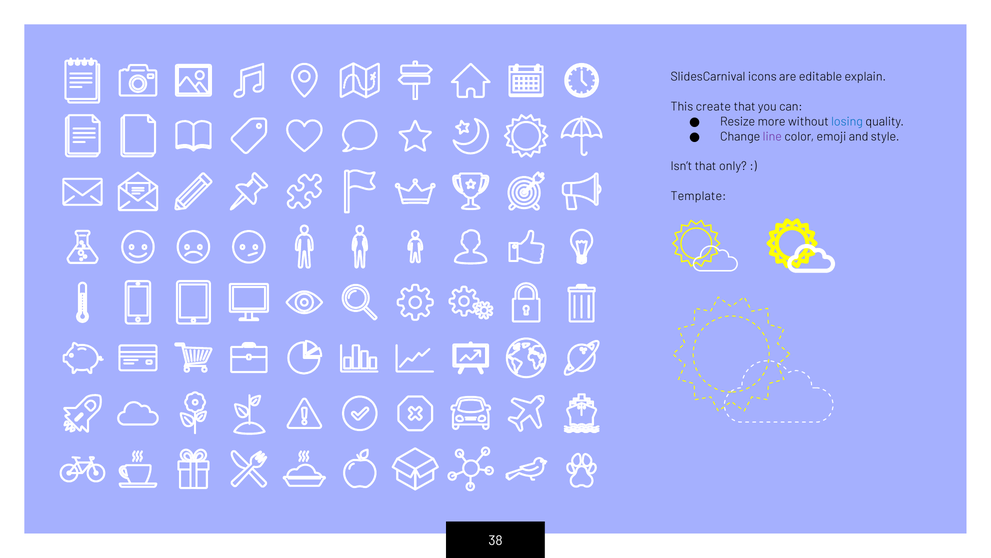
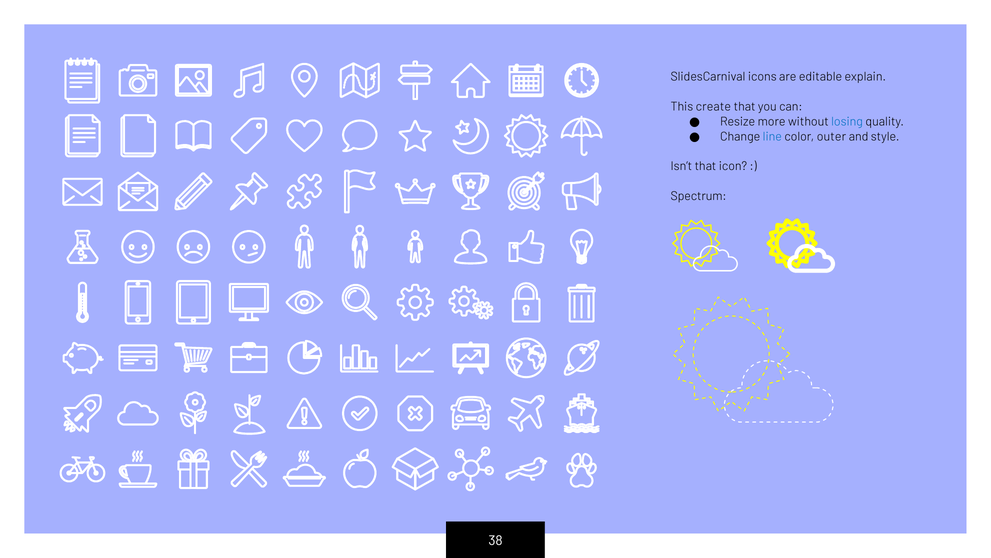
line colour: purple -> blue (772, 136)
emoji: emoji -> outer (831, 136)
only: only -> icon (733, 166)
Template: Template -> Spectrum (699, 196)
